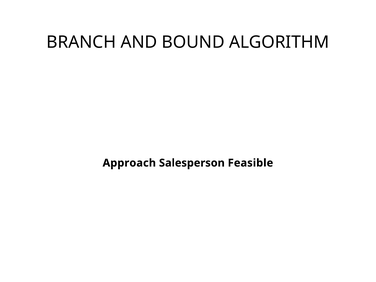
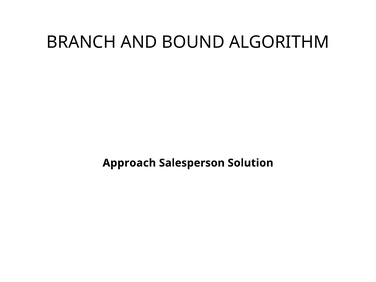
Feasible: Feasible -> Solution (250, 163)
